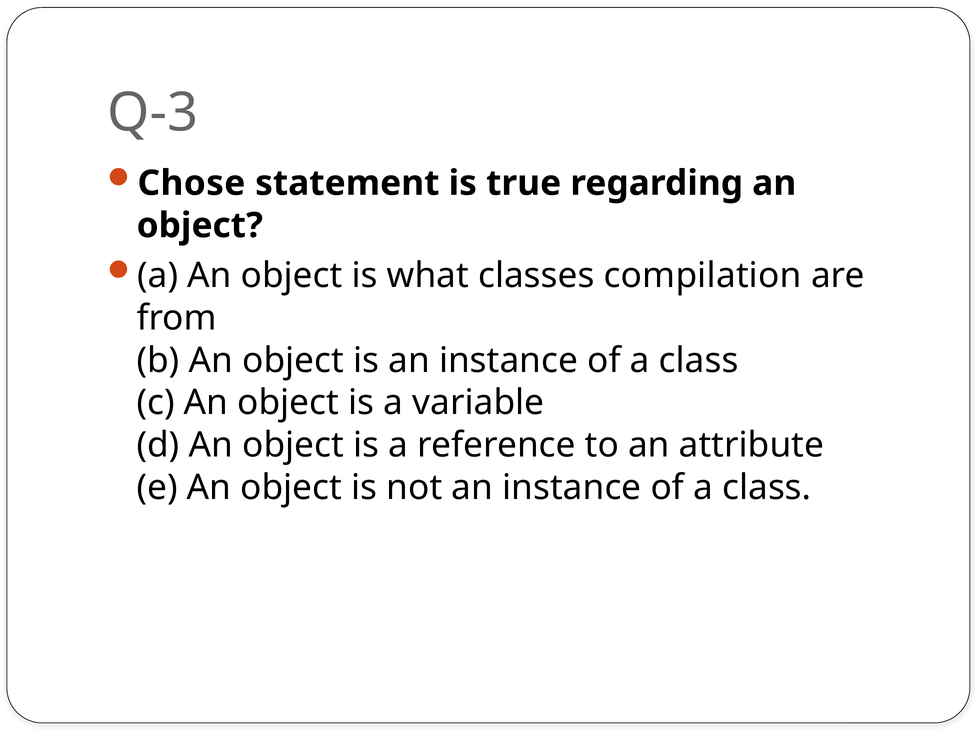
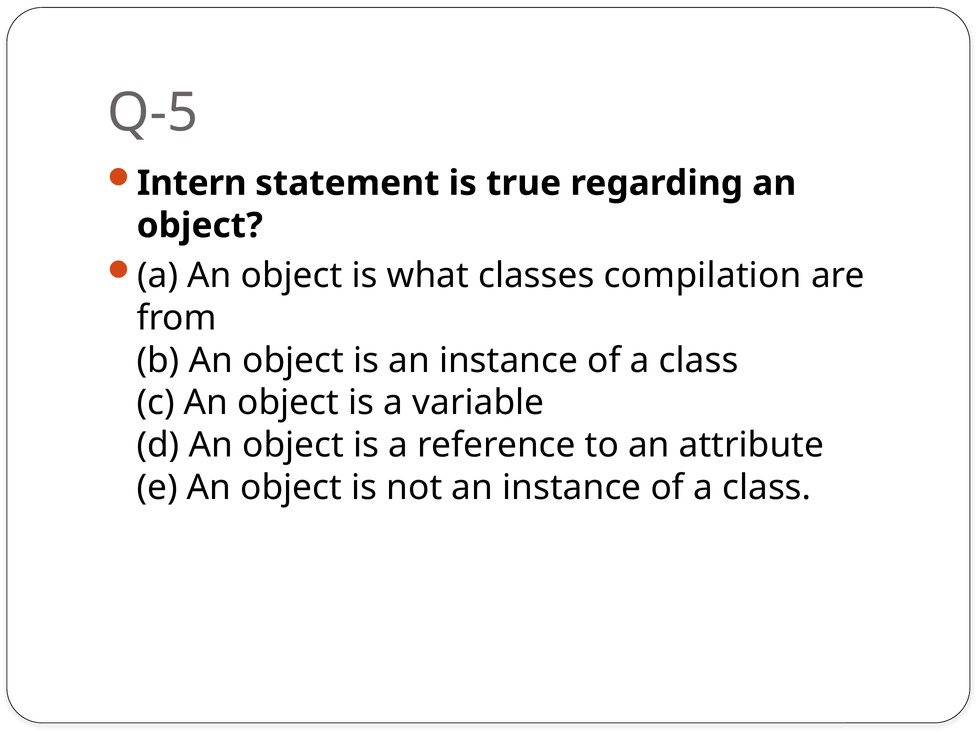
Q-3: Q-3 -> Q-5 (153, 113)
Chose: Chose -> Intern (192, 183)
